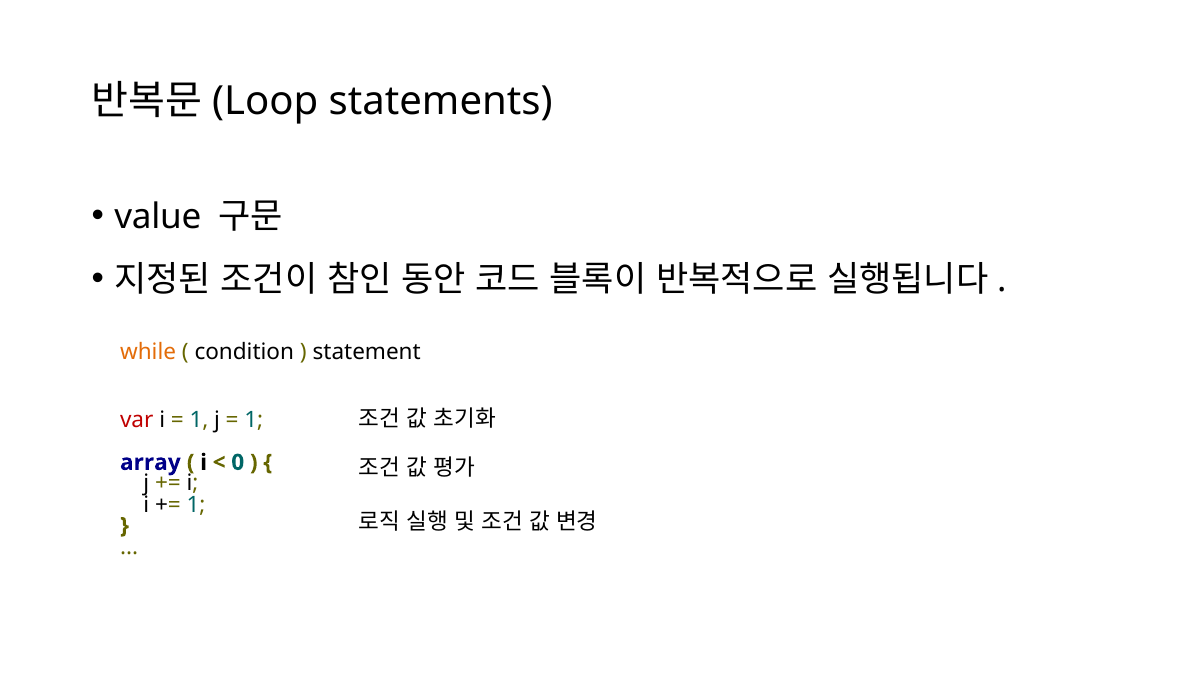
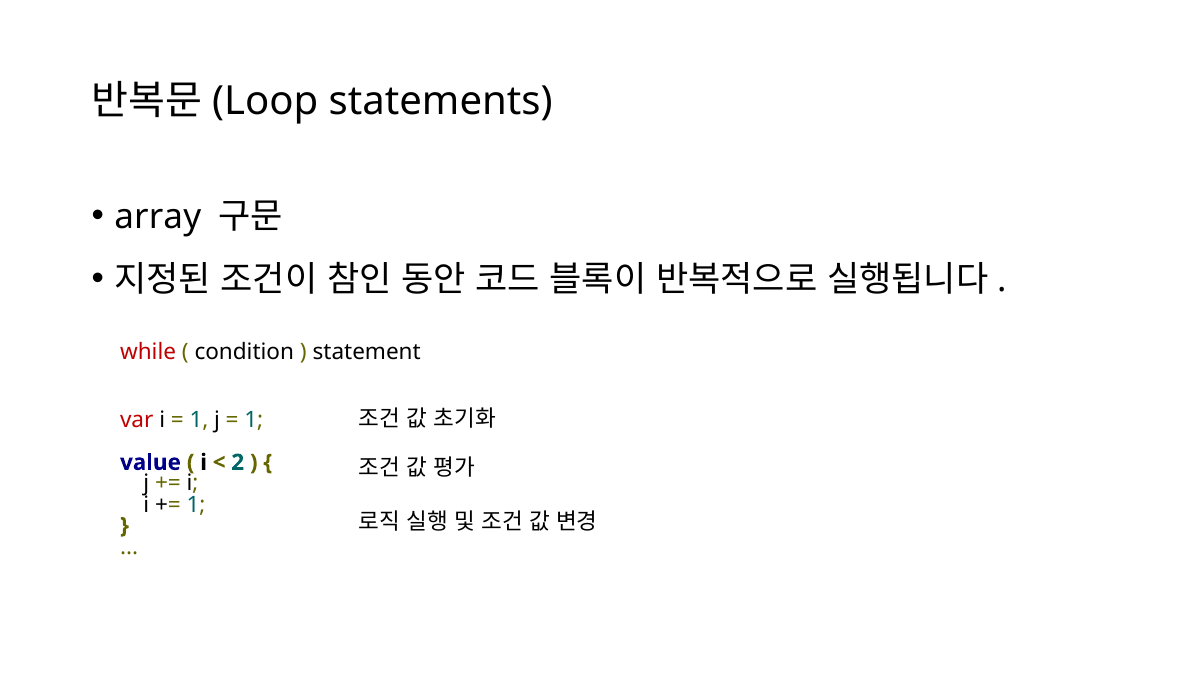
value: value -> array (158, 216)
while colour: orange -> red (148, 352)
array: array -> value (150, 462)
0: 0 -> 2 (238, 462)
